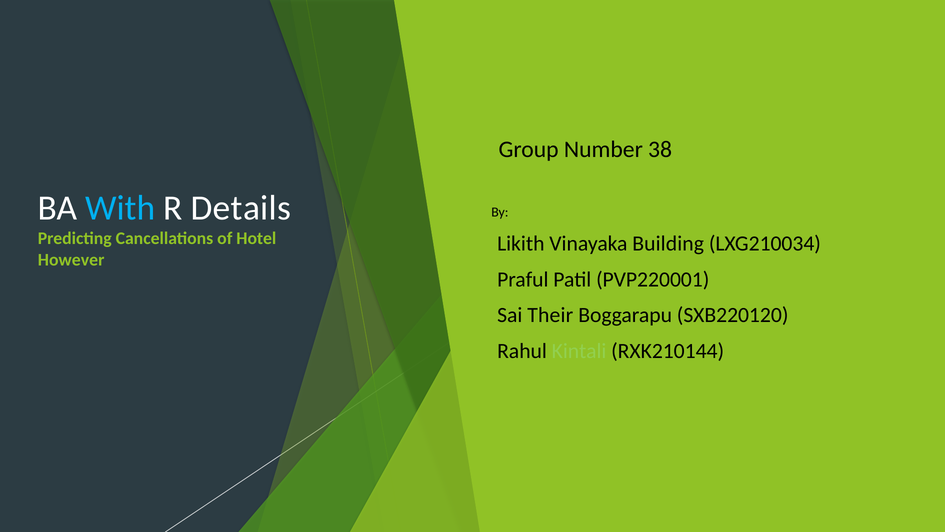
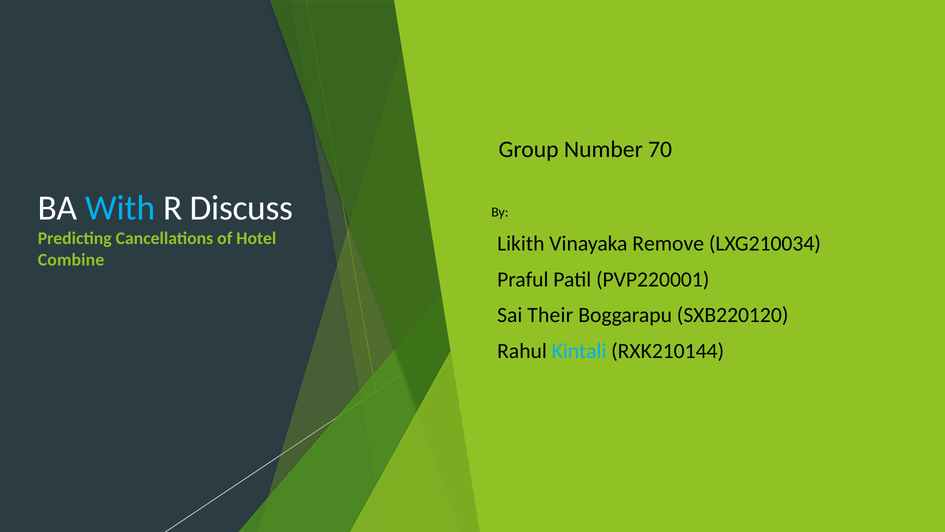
38: 38 -> 70 (660, 149)
Details: Details -> Discuss (241, 208)
Building: Building -> Remove (668, 243)
However: However -> Combine (71, 260)
Kintali colour: light green -> light blue (579, 351)
